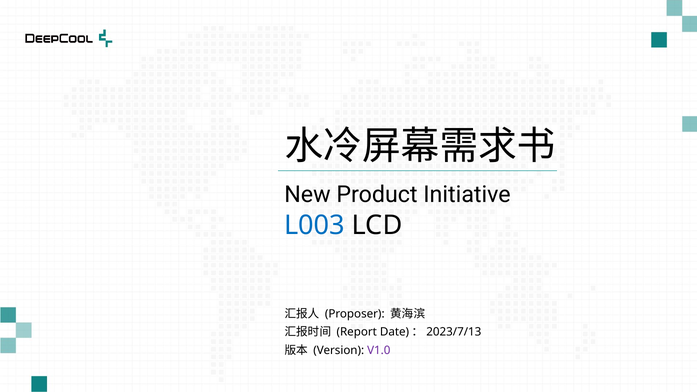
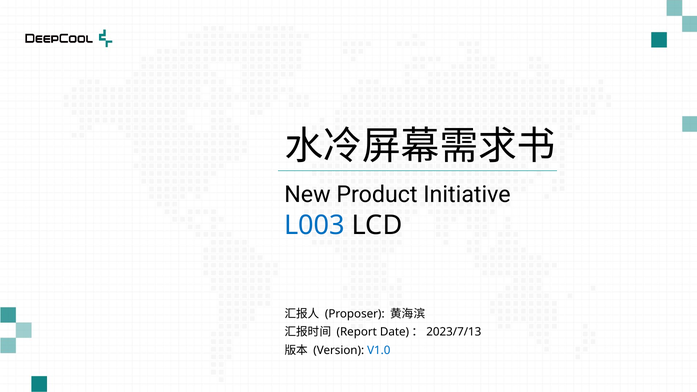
V1.0 colour: purple -> blue (379, 351)
